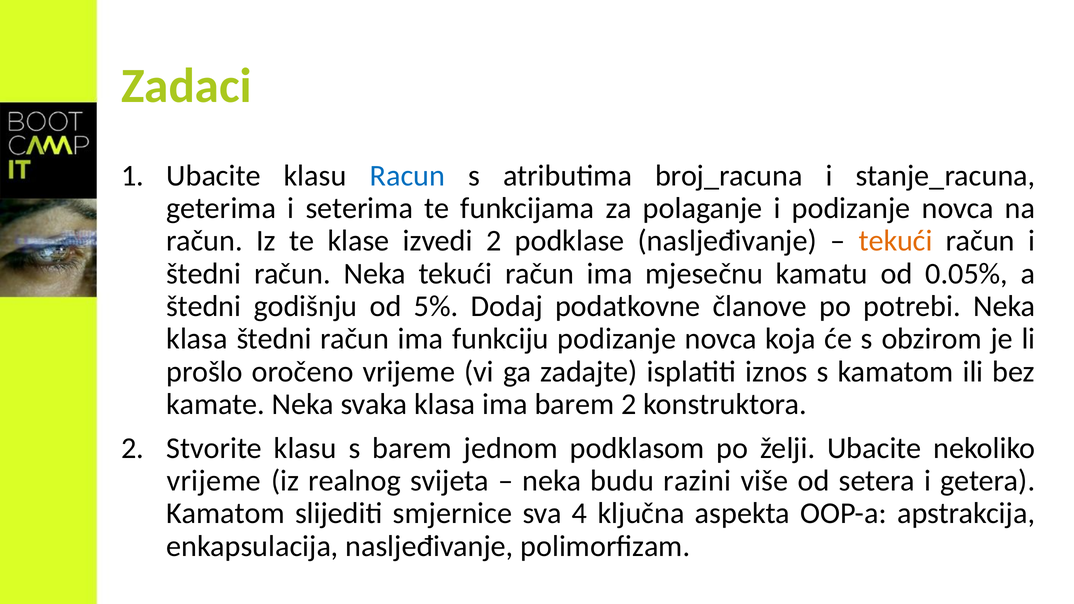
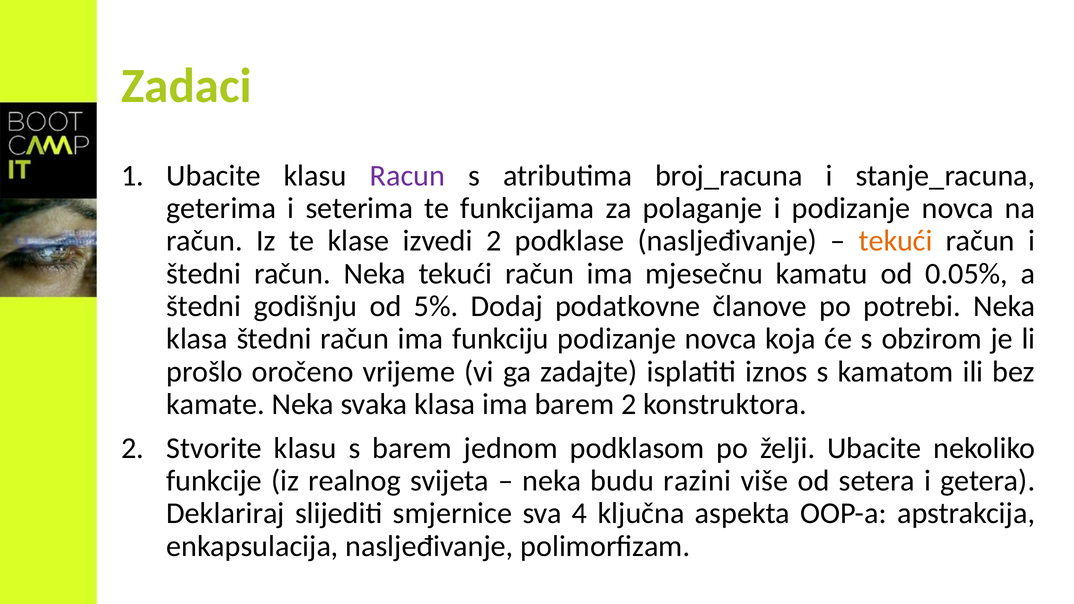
Racun colour: blue -> purple (407, 176)
vrijeme: vrijeme -> funkcije (214, 481)
Kamatom: Kamatom -> Deklariraj (226, 514)
